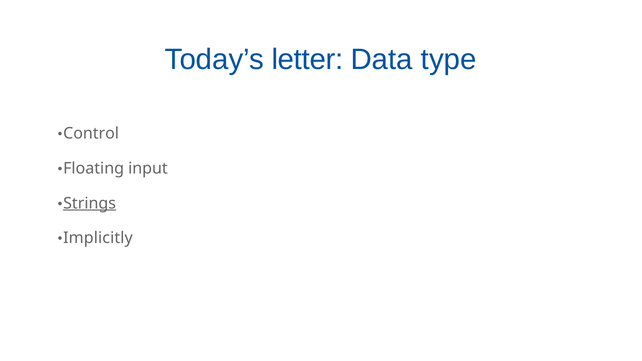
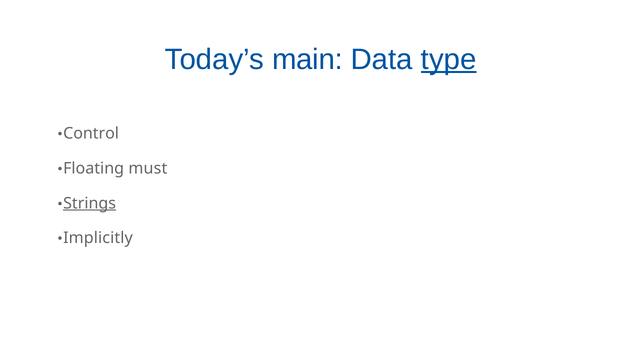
letter: letter -> main (308, 59)
type underline: none -> present (449, 59)
input: input -> must (148, 168)
